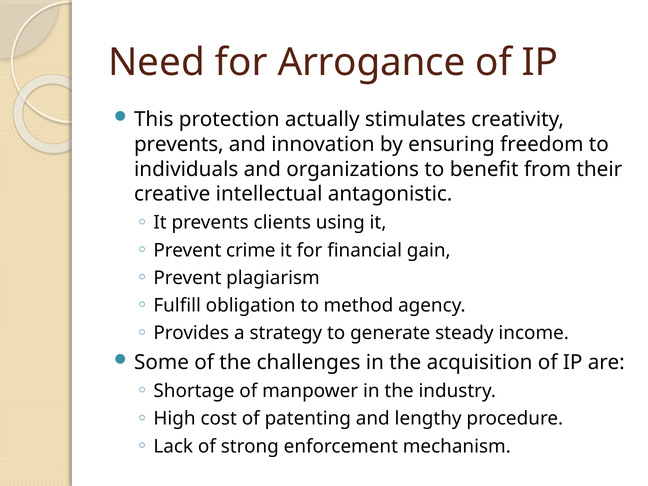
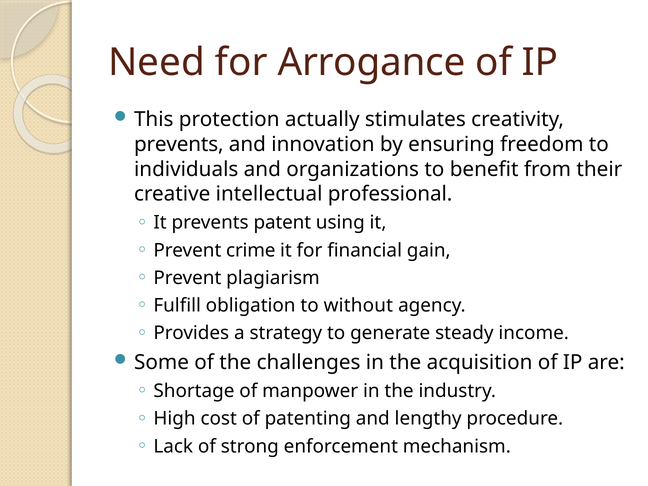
antagonistic: antagonistic -> professional (390, 194)
clients: clients -> patent (282, 223)
method: method -> without (358, 306)
